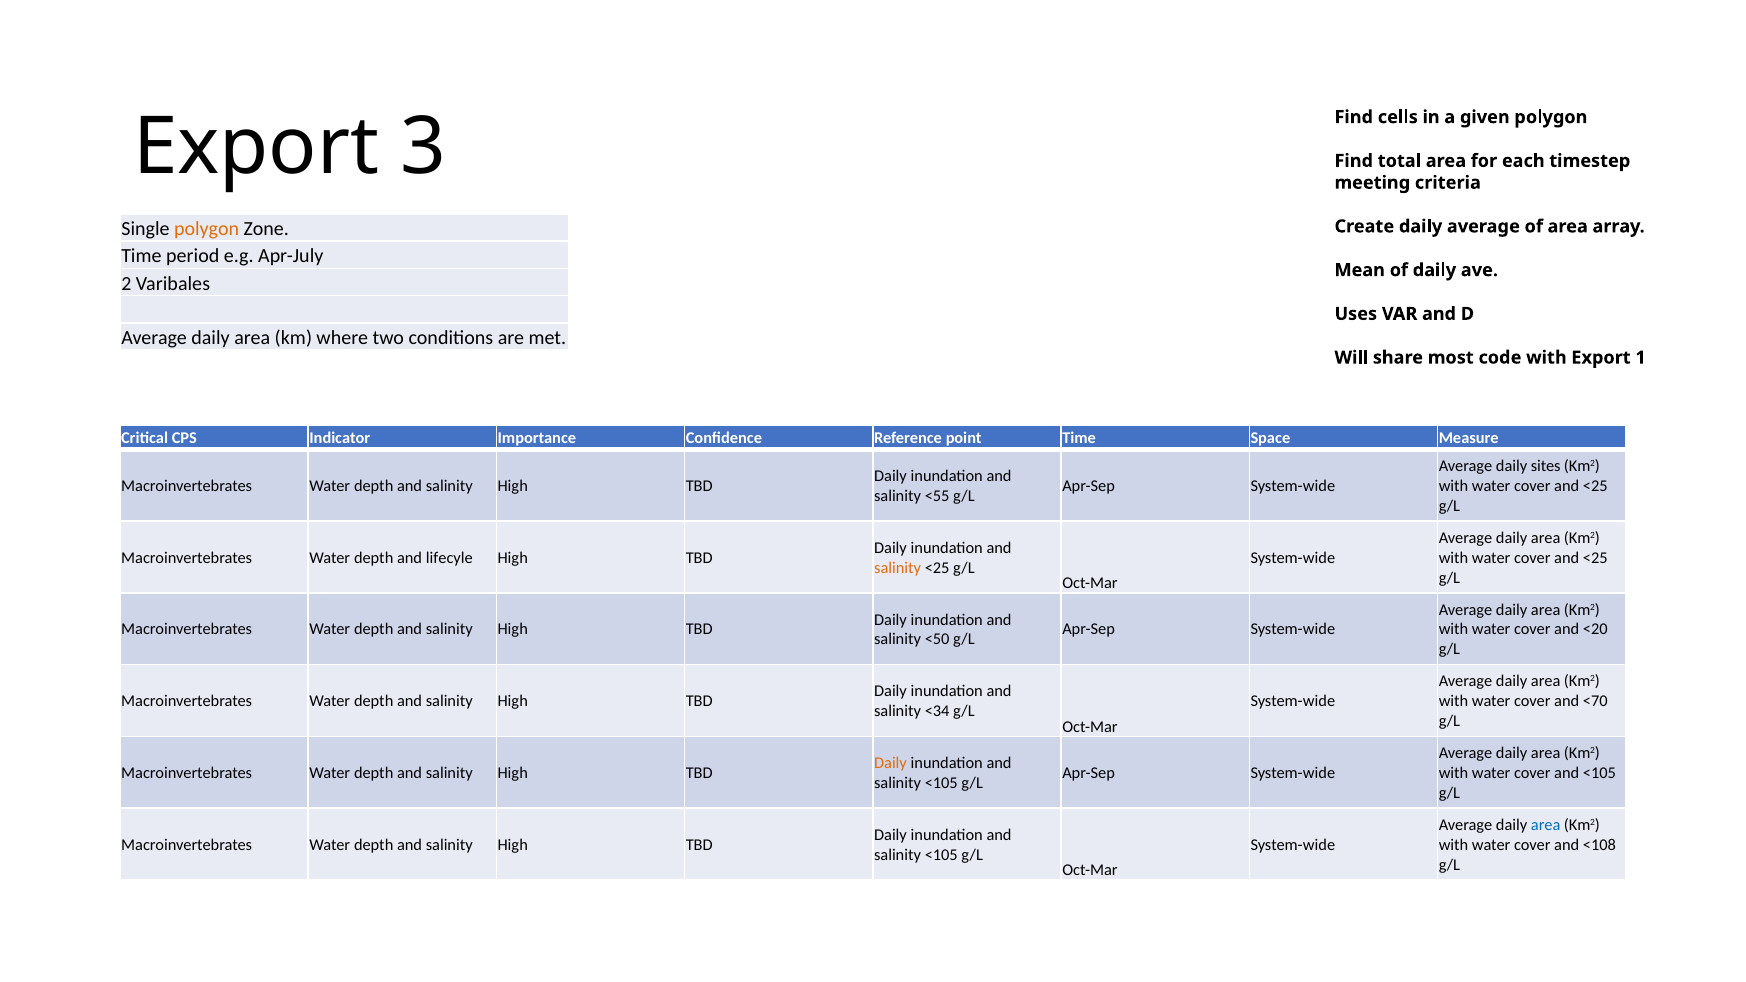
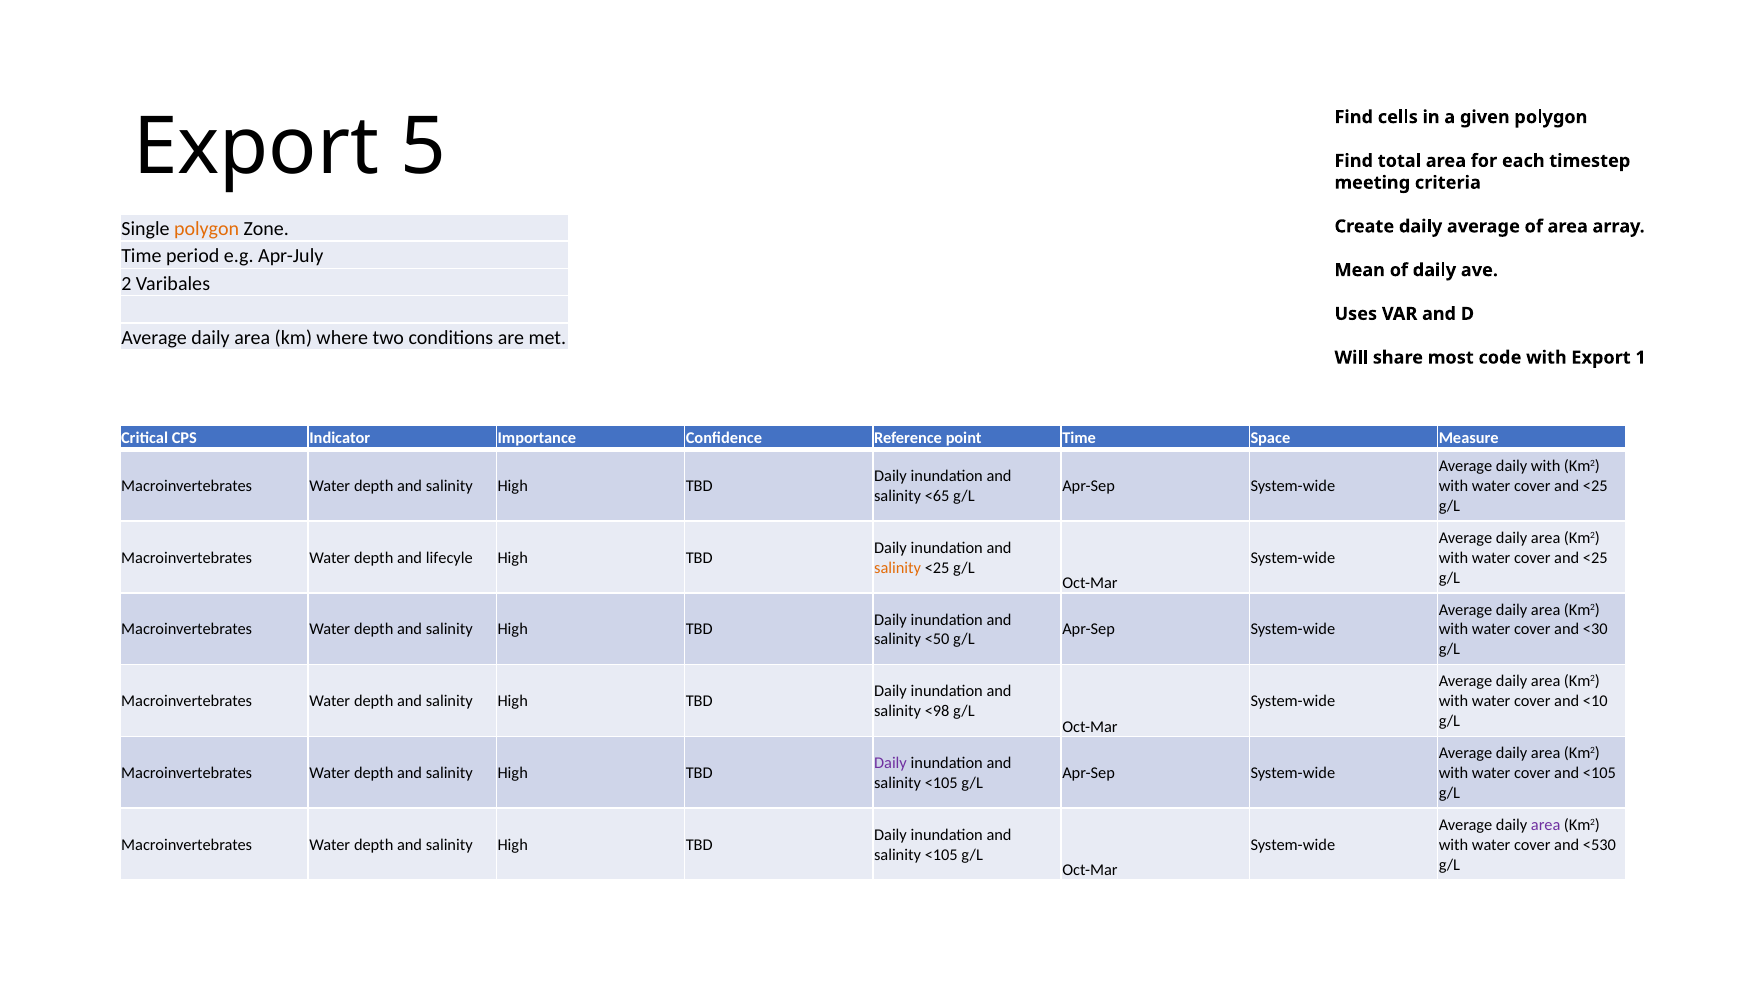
3: 3 -> 5 (423, 147)
daily sites: sites -> with (1546, 466)
<55: <55 -> <65 (937, 496)
<20: <20 -> <30 (1595, 630)
<70: <70 -> <10 (1595, 701)
<34: <34 -> <98 (937, 711)
Daily colour: orange -> purple (891, 763)
area colour: blue -> purple (1546, 825)
<108: <108 -> <530 (1599, 845)
